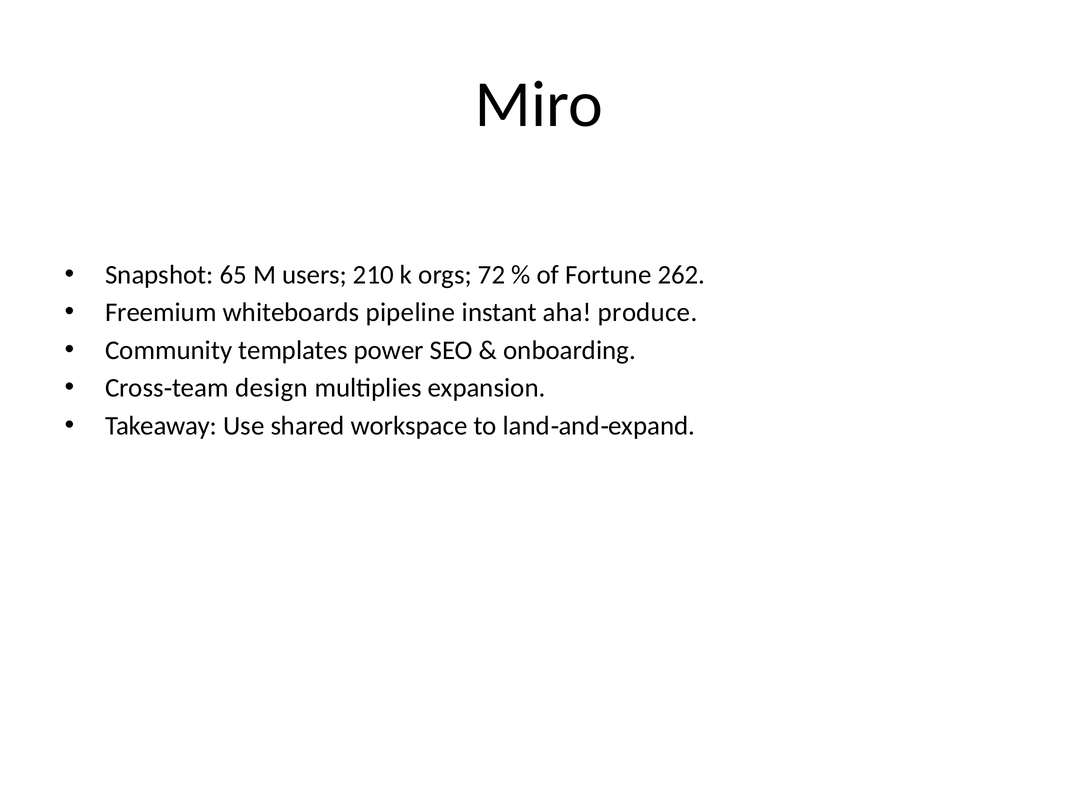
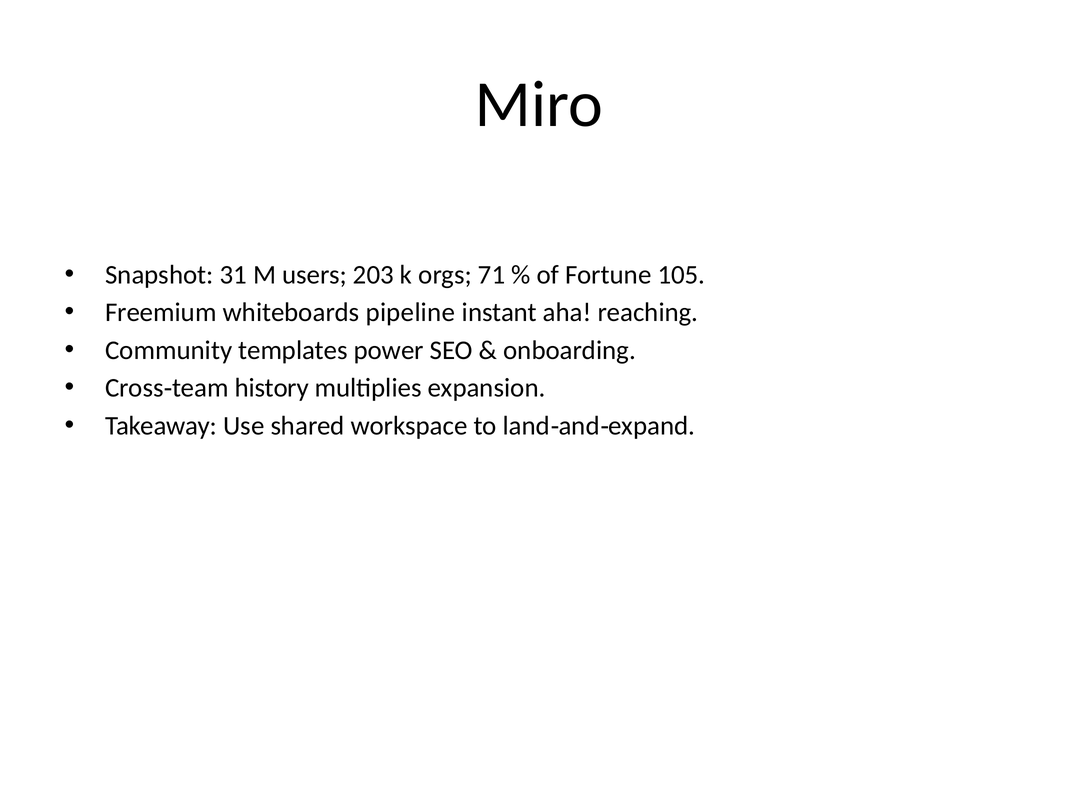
65: 65 -> 31 (233, 275)
210: 210 -> 203 (373, 275)
72: 72 -> 71 (492, 275)
262: 262 -> 105 (681, 275)
produce: produce -> reaching (648, 313)
design: design -> history (272, 388)
